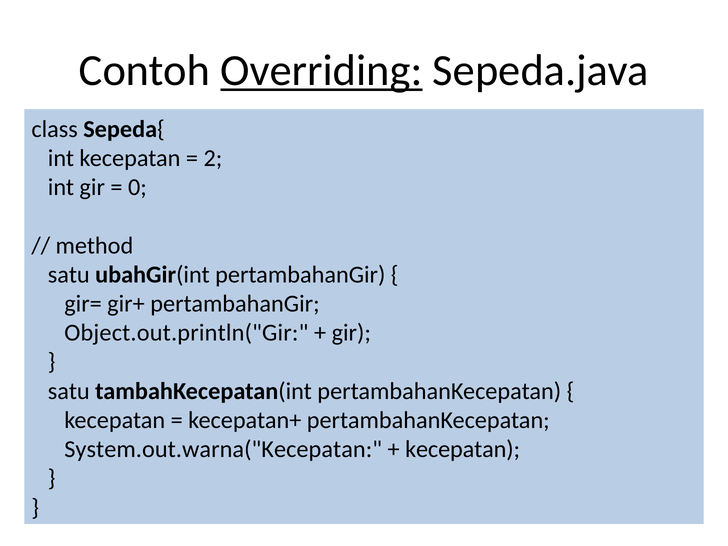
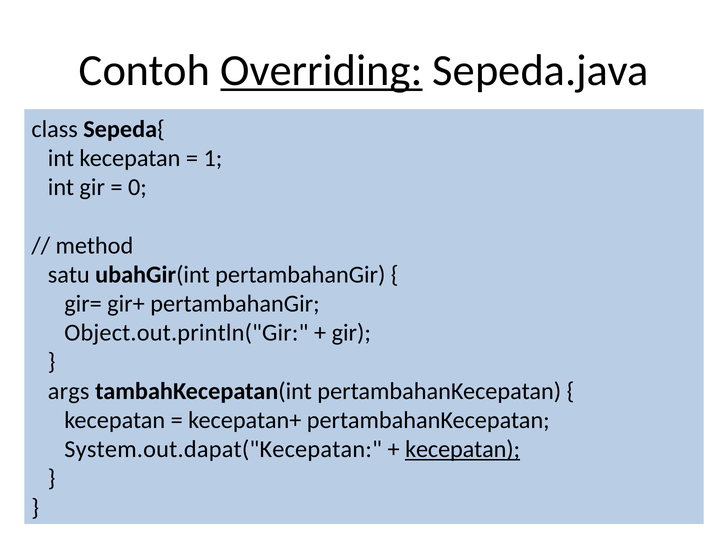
2: 2 -> 1 (213, 158)
satu: satu -> args (69, 391)
System.out.warna("Kecepatan: System.out.warna("Kecepatan -> System.out.dapat("Kecepatan (223, 449)
kecepatan underline: none -> present (463, 449)
